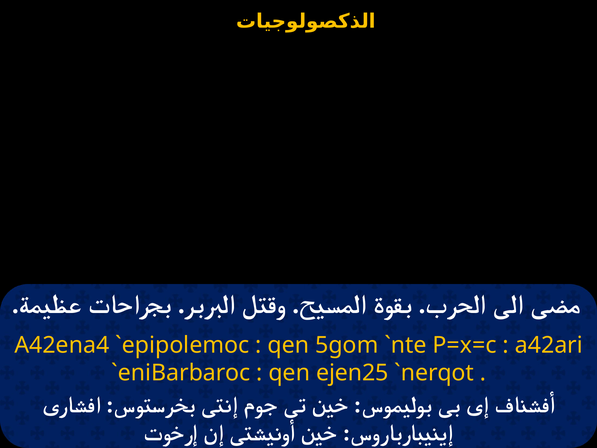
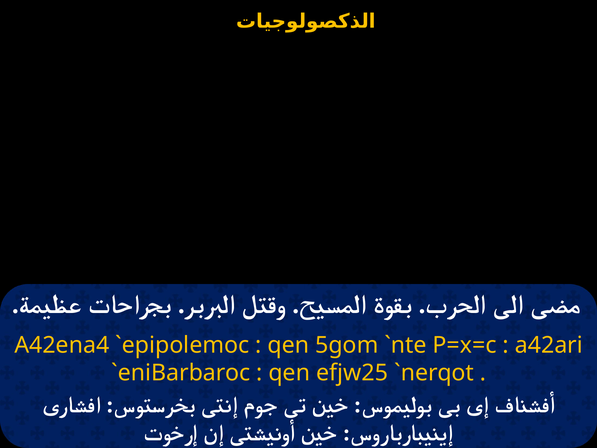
ejen25: ejen25 -> efjw25 (352, 373)
